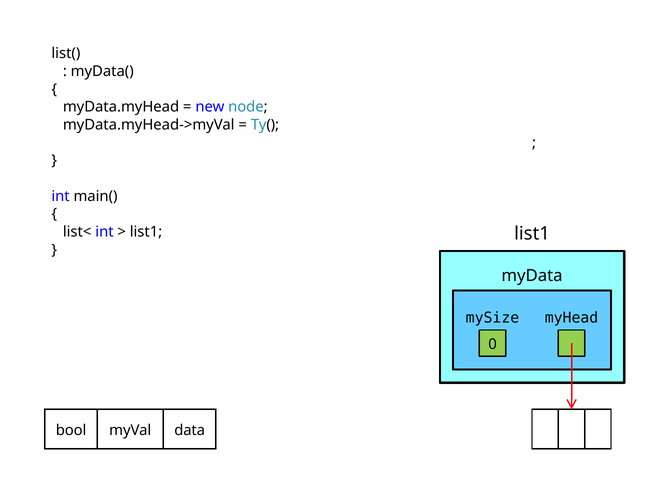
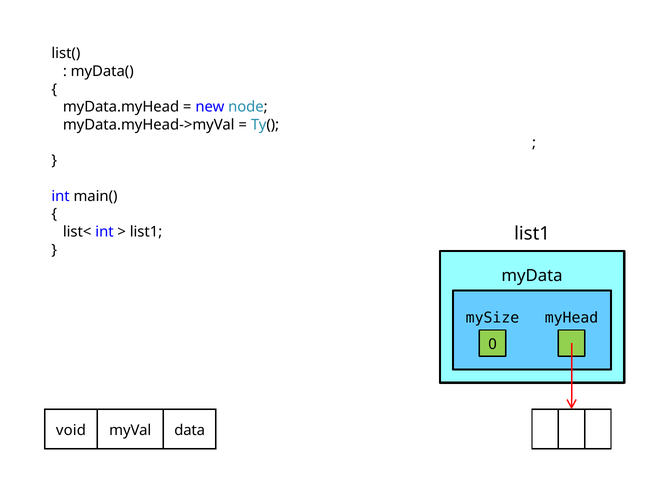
bool: bool -> void (71, 430)
